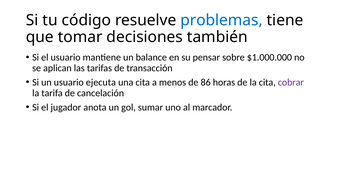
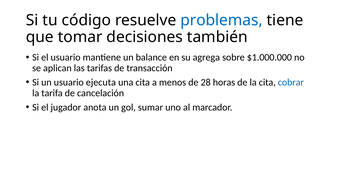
pensar: pensar -> agrega (206, 57)
86: 86 -> 28 (206, 82)
cobrar colour: purple -> blue (291, 82)
